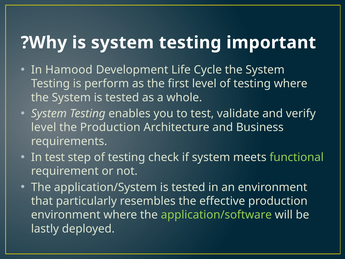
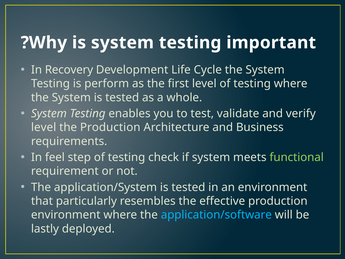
Hamood: Hamood -> Recovery (69, 70)
In test: test -> feel (55, 157)
application/software colour: light green -> light blue (216, 215)
